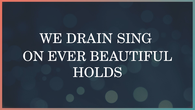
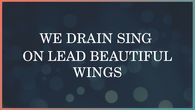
EVER: EVER -> LEAD (67, 56)
HOLDS: HOLDS -> WINGS (97, 72)
